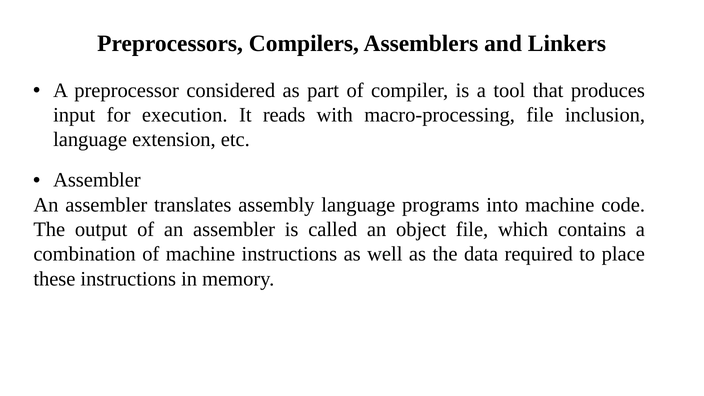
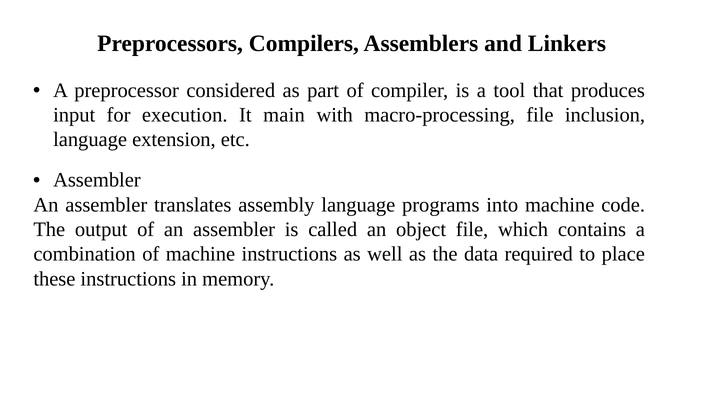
reads: reads -> main (284, 115)
